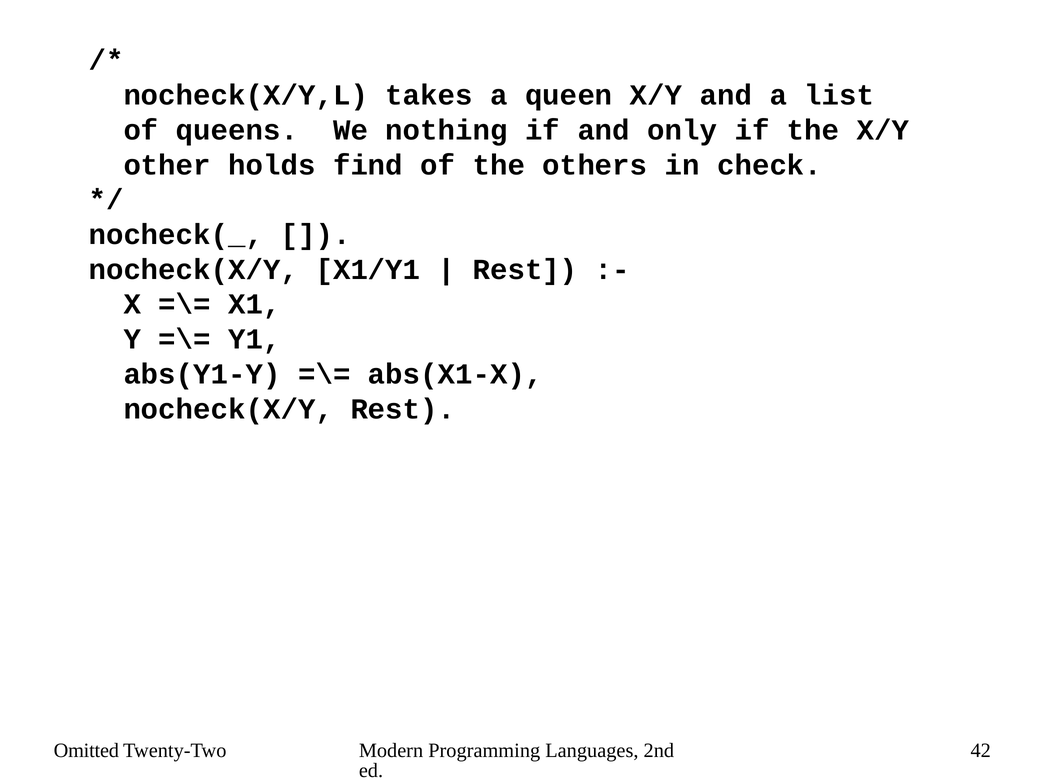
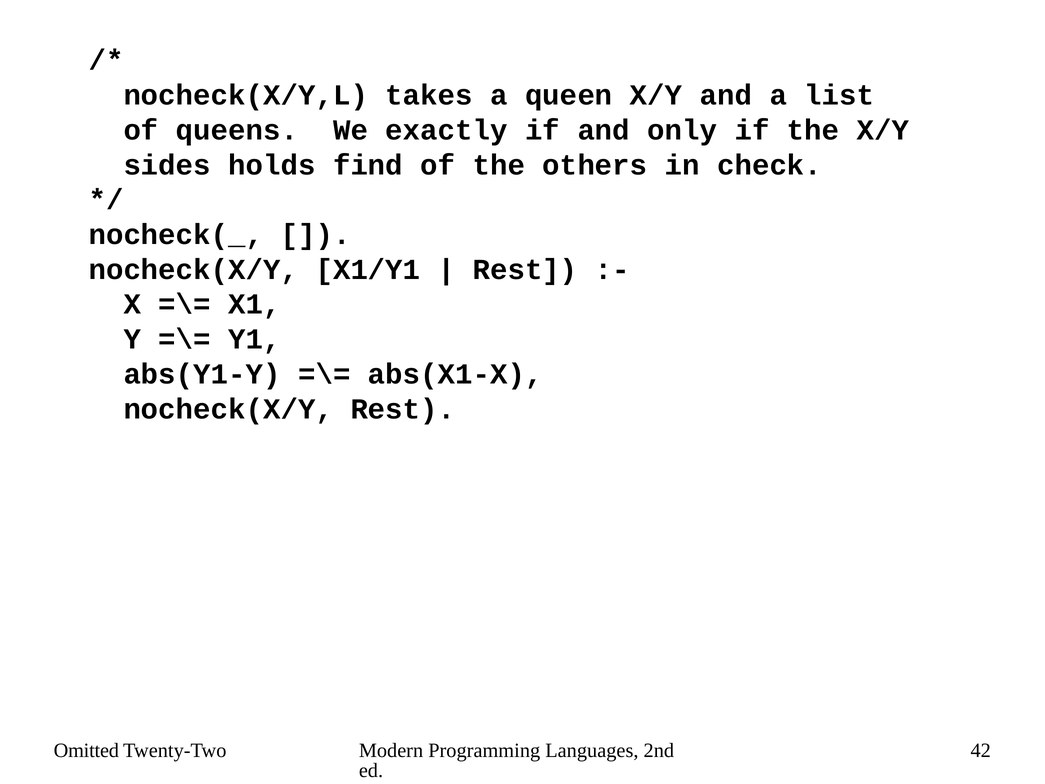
nothing: nothing -> exactly (446, 130)
other: other -> sides (167, 165)
